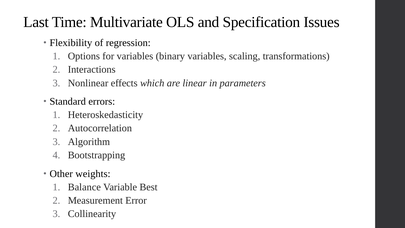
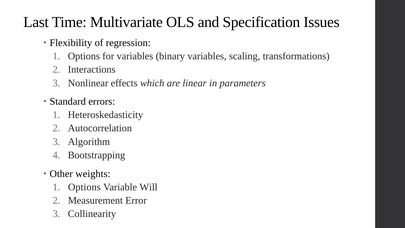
Balance: Balance -> Options (84, 187)
Best: Best -> Will (149, 187)
